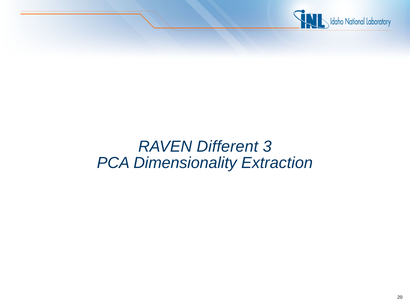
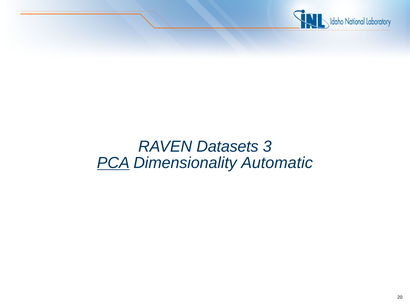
Different: Different -> Datasets (228, 146)
PCA underline: none -> present (113, 163)
Extraction: Extraction -> Automatic (277, 163)
